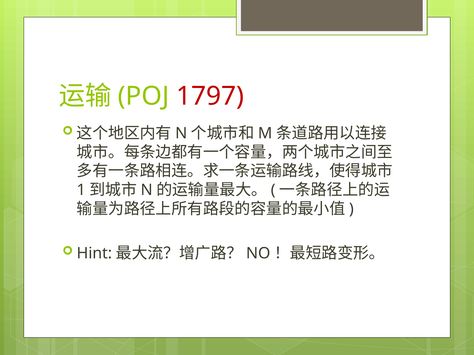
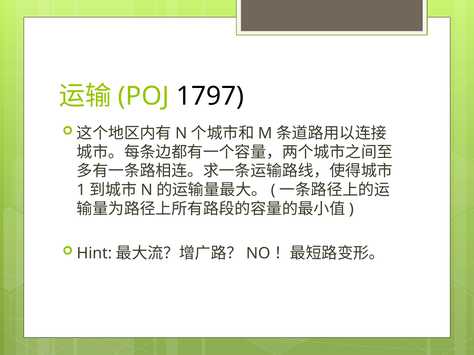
1797 colour: red -> black (210, 96)
